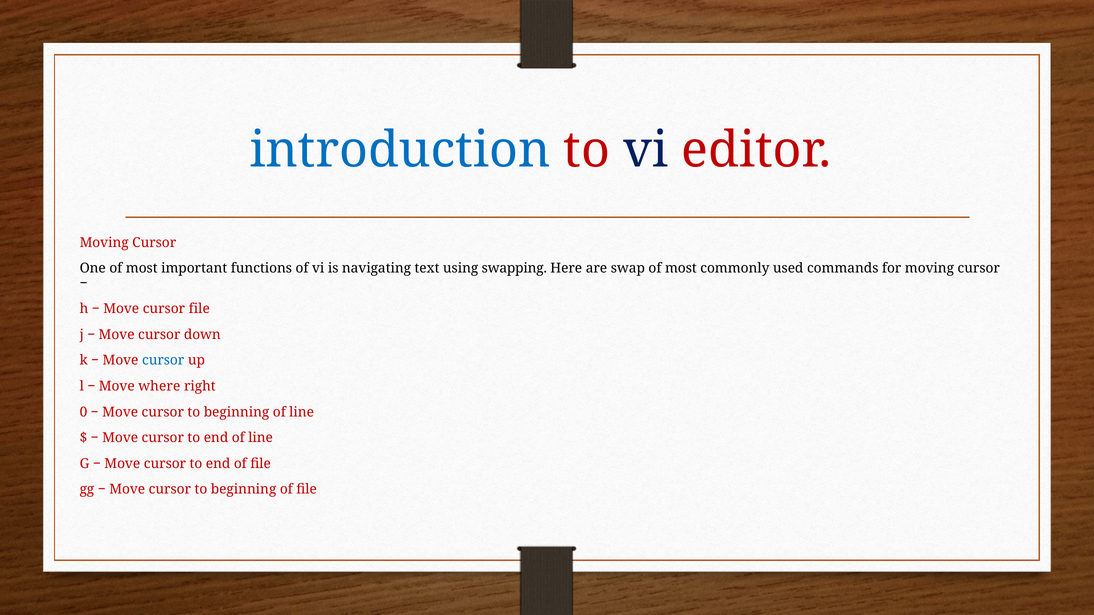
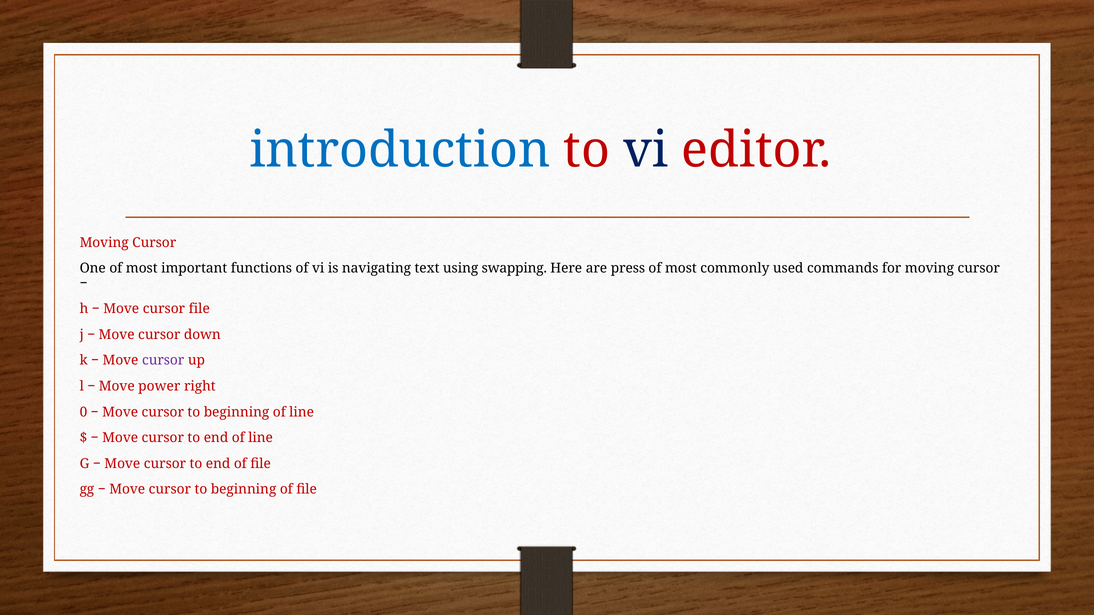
swap: swap -> press (628, 269)
cursor colour: blue -> purple (163, 361)
where: where -> power (159, 387)
